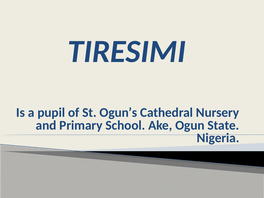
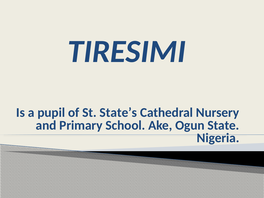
Ogun’s: Ogun’s -> State’s (118, 113)
